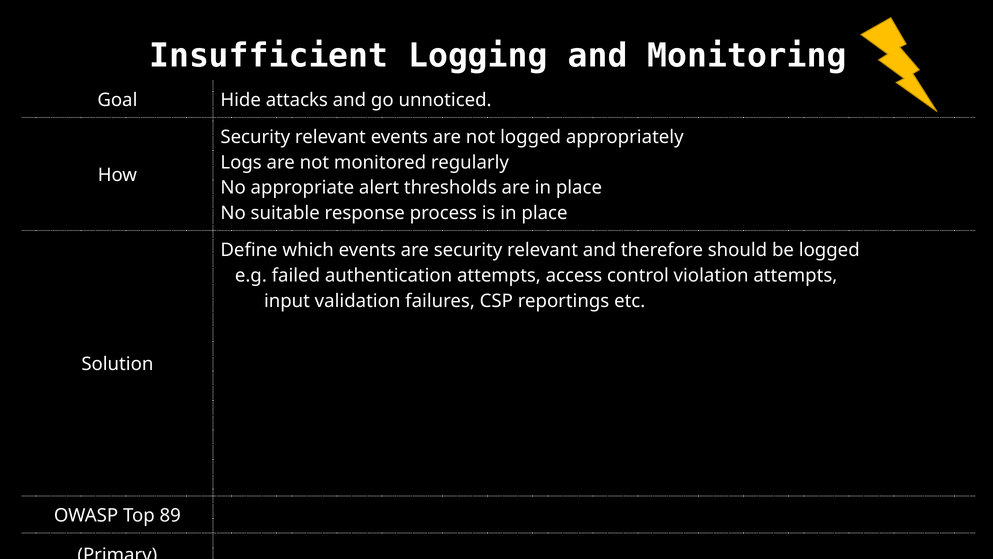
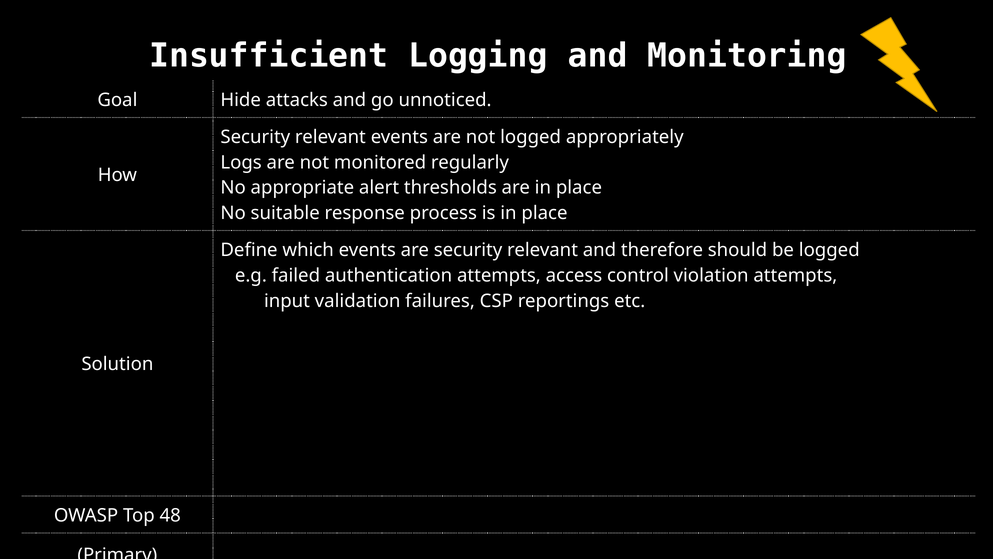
89: 89 -> 48 (170, 515)
